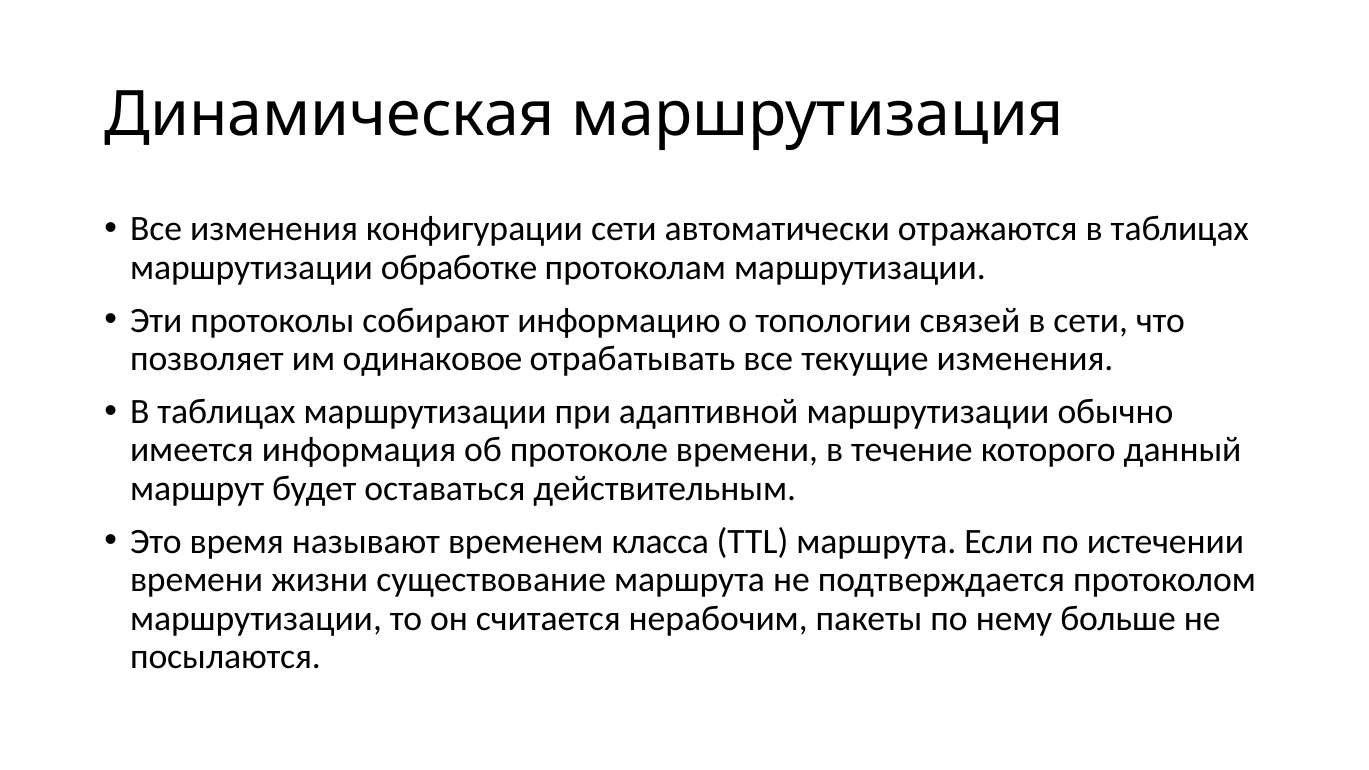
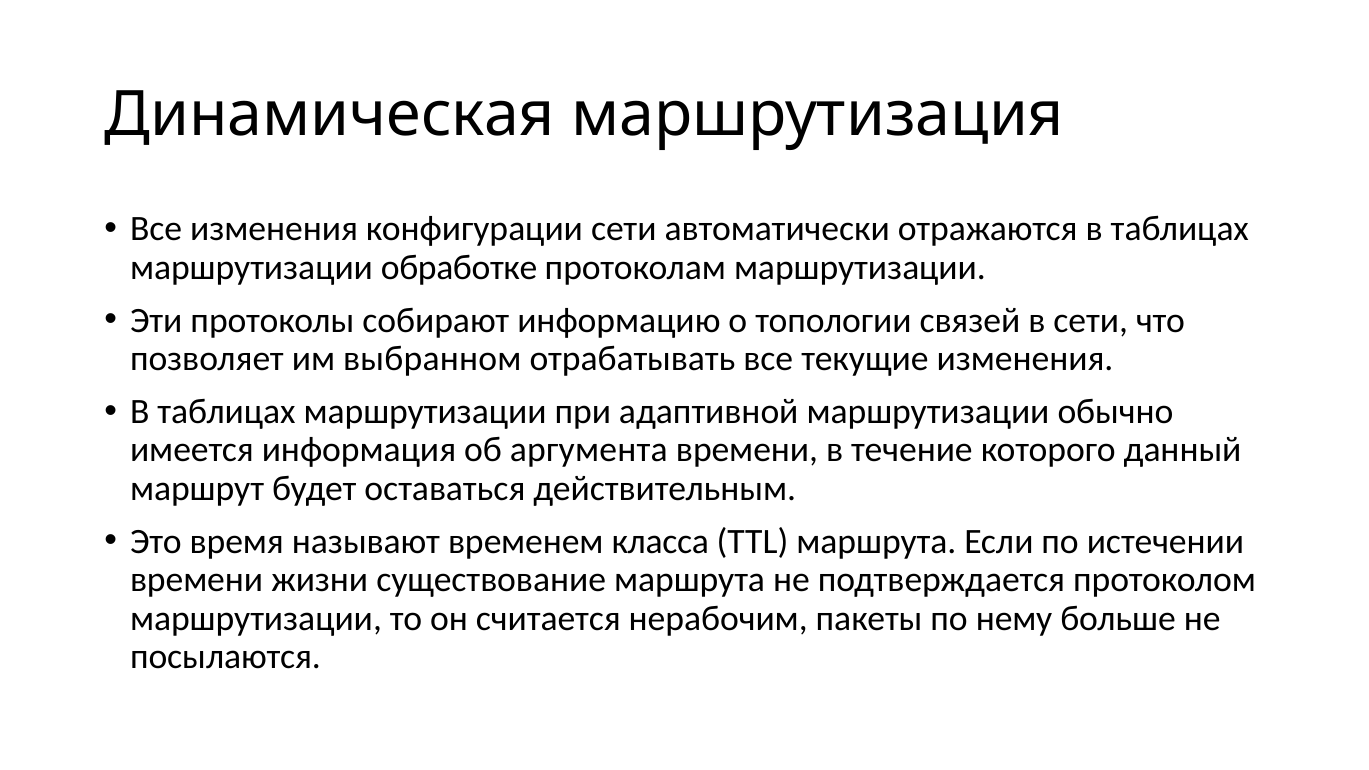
одинаковое: одинаковое -> выбранном (432, 359)
протоколе: протоколе -> аргумента (589, 450)
